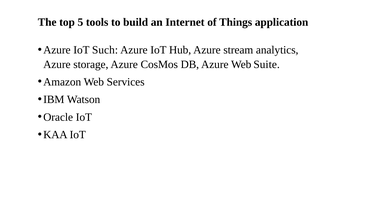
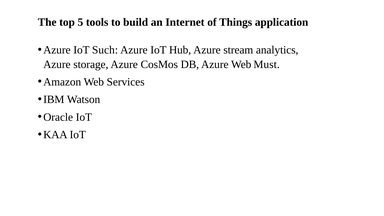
Suite: Suite -> Must (267, 64)
